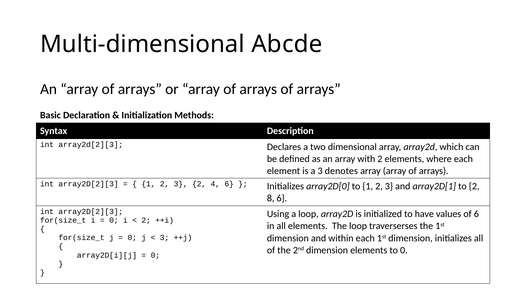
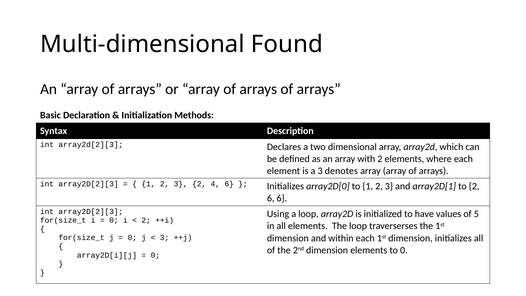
Abcde: Abcde -> Found (287, 44)
8: 8 -> 6 (271, 198)
of 6: 6 -> 5 (476, 214)
